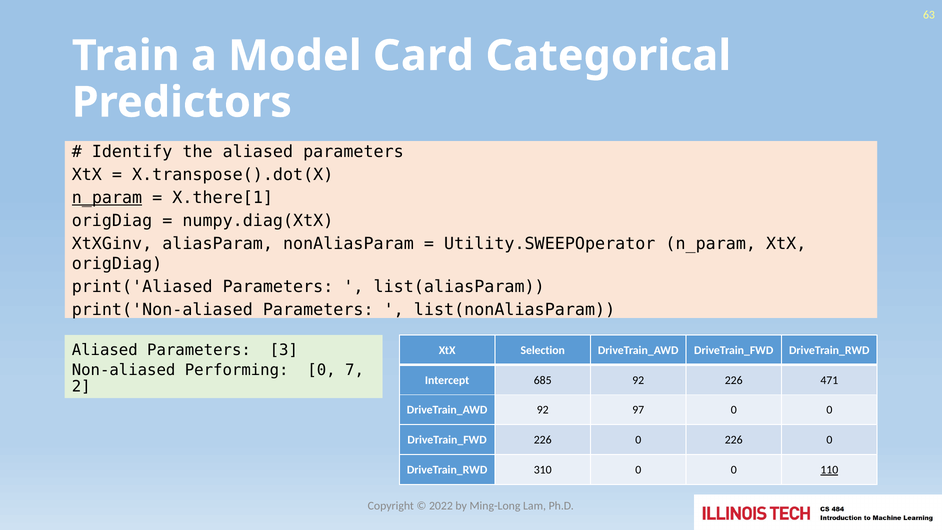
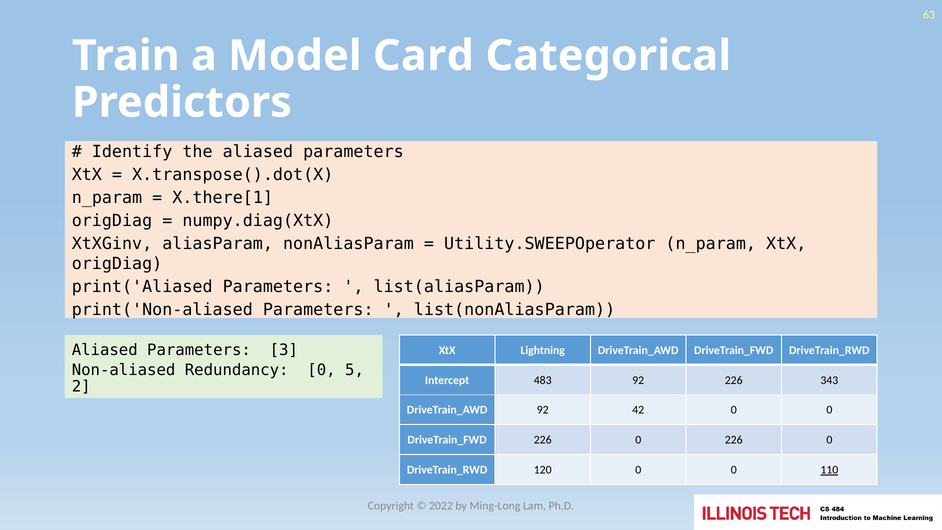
n_param underline: present -> none (107, 198)
Selection: Selection -> Lightning (543, 350)
Performing: Performing -> Redundancy (237, 370)
7: 7 -> 5 (355, 370)
685: 685 -> 483 (543, 380)
471: 471 -> 343 (829, 380)
97: 97 -> 42 (638, 410)
310: 310 -> 120 (543, 470)
